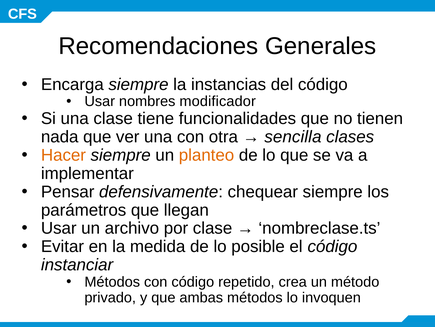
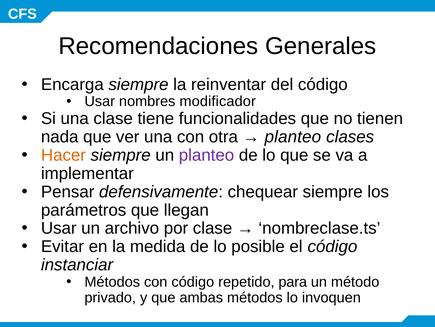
instancias: instancias -> reinventar (229, 84)
sencilla: sencilla -> planteo (293, 137)
planteo colour: orange -> purple (207, 155)
crea: crea -> para (293, 281)
